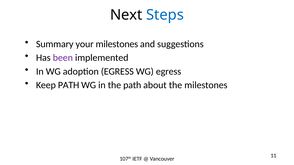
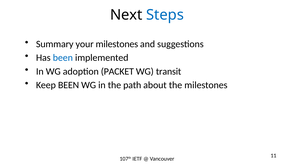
been colour: purple -> blue (63, 58)
adoption EGRESS: EGRESS -> PACKET (117, 72)
WG egress: egress -> transit (169, 72)
Keep PATH: PATH -> BEEN (69, 85)
